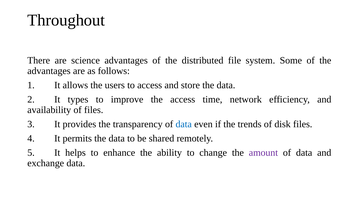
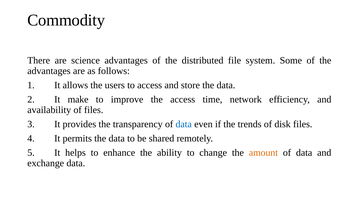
Throughout: Throughout -> Commodity (66, 20)
types: types -> make (78, 99)
amount colour: purple -> orange (263, 153)
